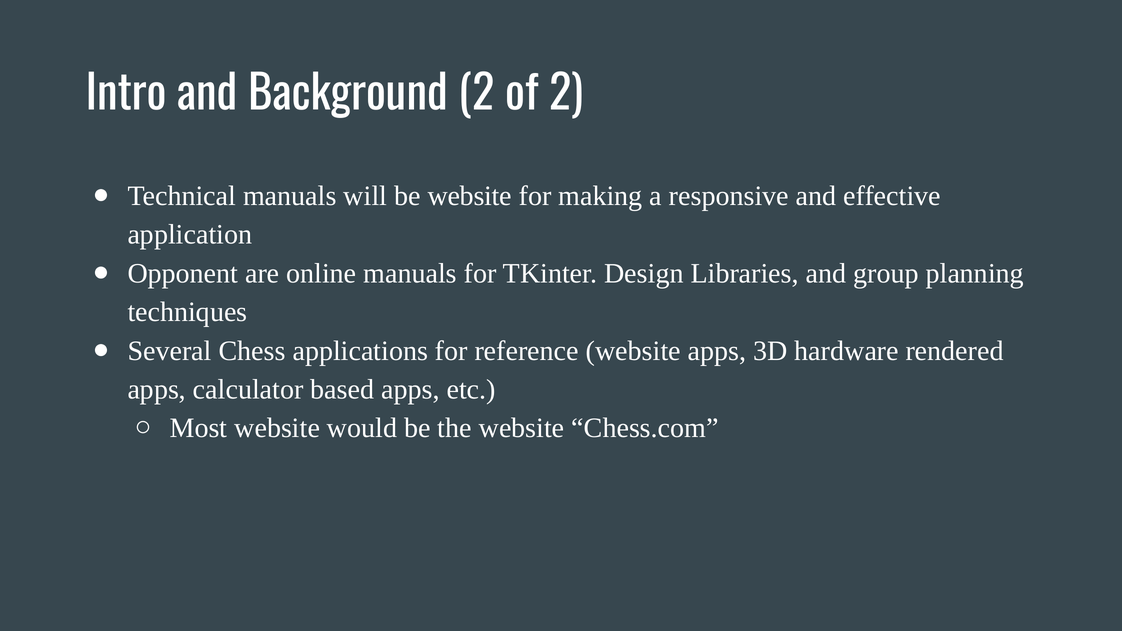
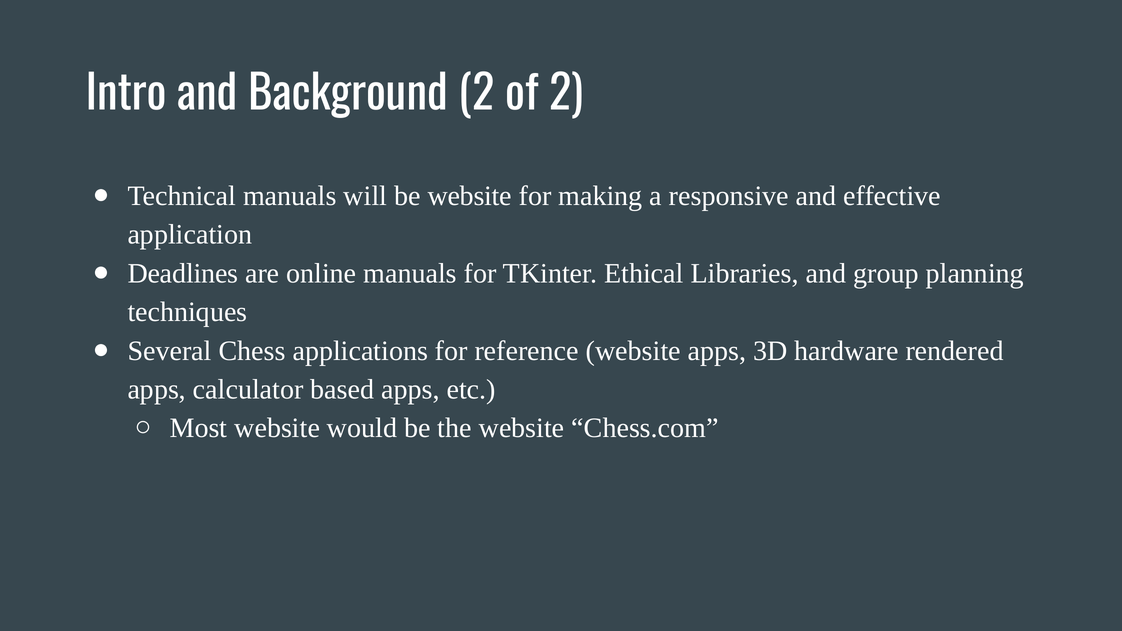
Opponent: Opponent -> Deadlines (183, 273)
Design: Design -> Ethical (644, 273)
